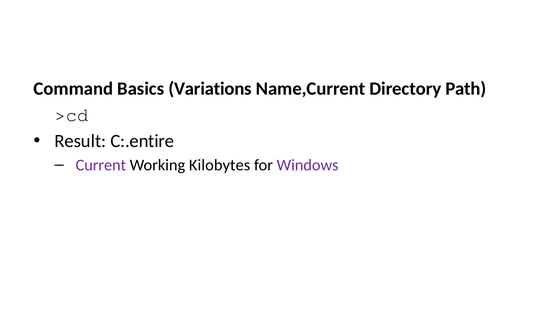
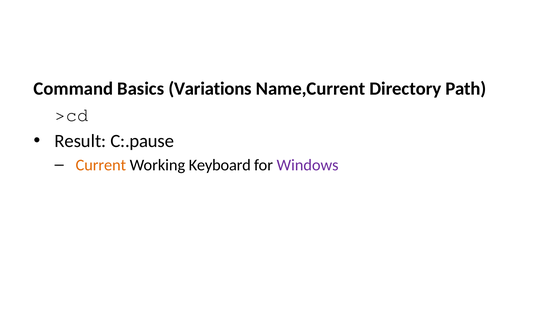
C:.entire: C:.entire -> C:.pause (142, 141)
Current colour: purple -> orange (101, 165)
Kilobytes: Kilobytes -> Keyboard (220, 165)
